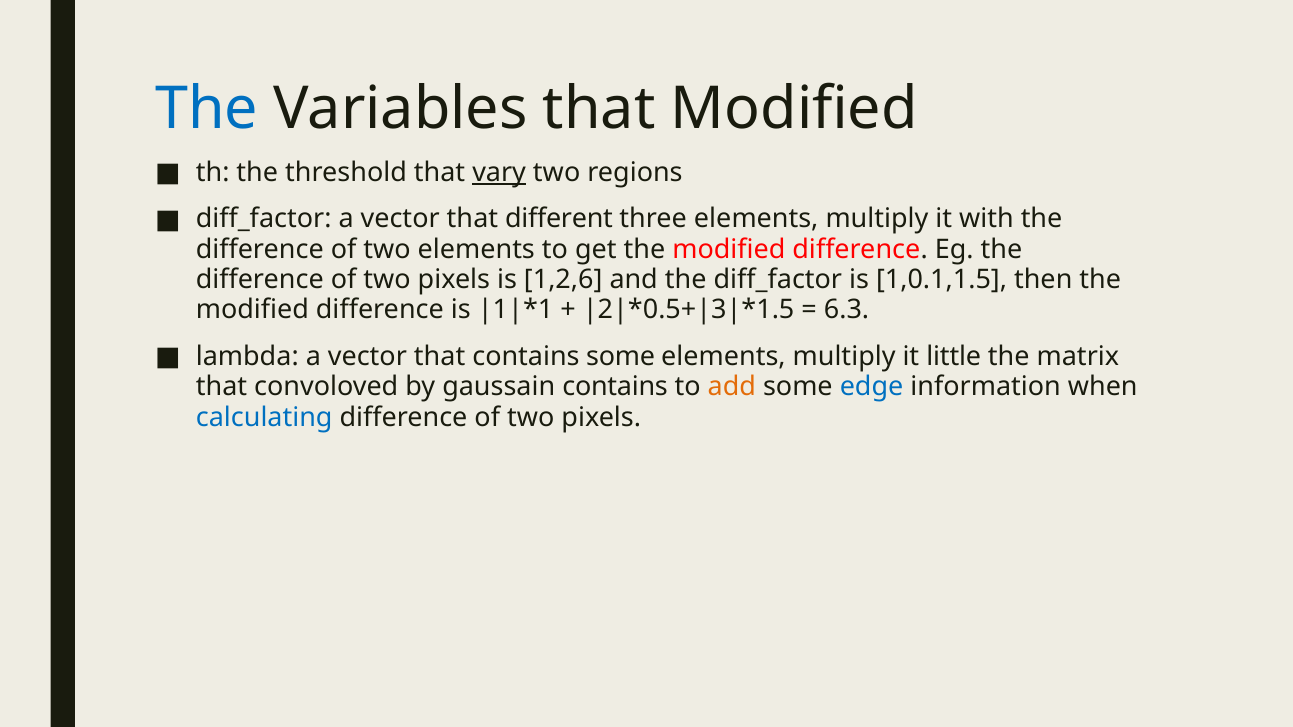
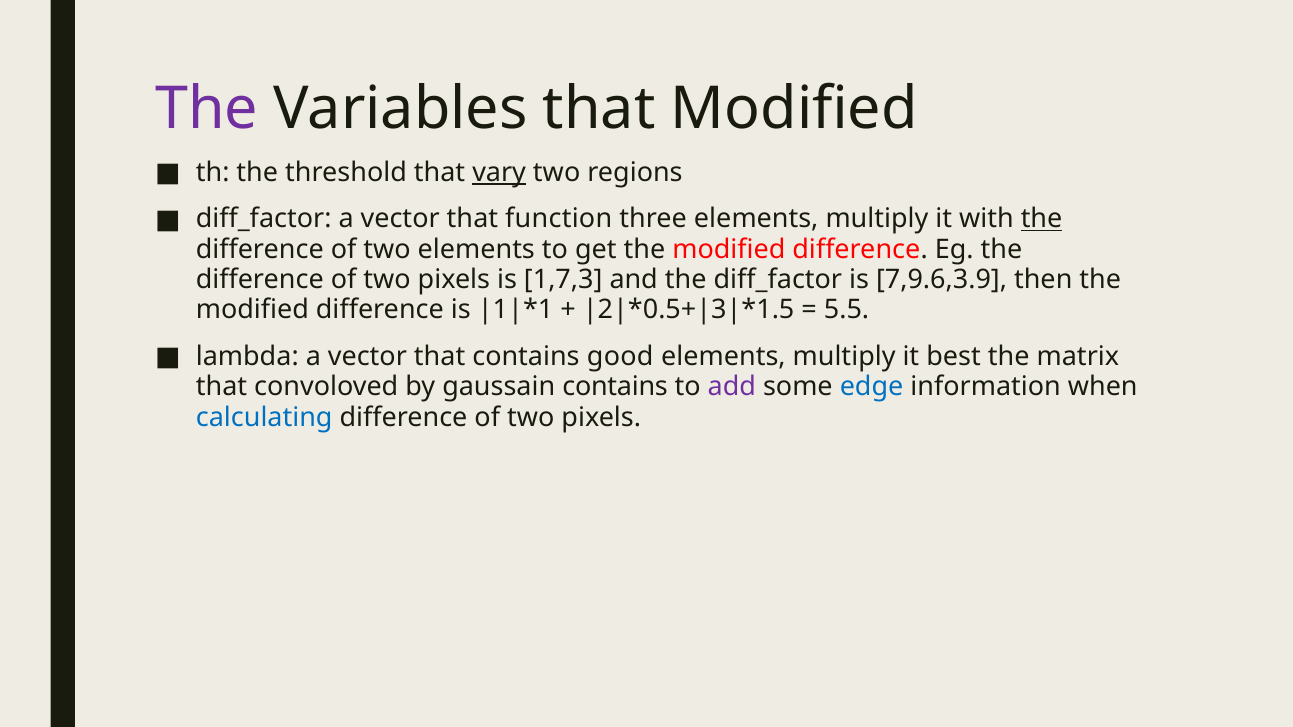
The colour: blue -> purple (207, 109)
different: different -> function (559, 219)
the underline: none -> present (1042, 219)
1,2,6: 1,2,6 -> 1,7,3 (563, 280)
1,0.1,1.5: 1,0.1,1.5 -> 7,9.6,3.9 (942, 280)
6.3: 6.3 -> 5.5 (847, 310)
contains some: some -> good (620, 357)
little: little -> best (954, 357)
add colour: orange -> purple (732, 387)
